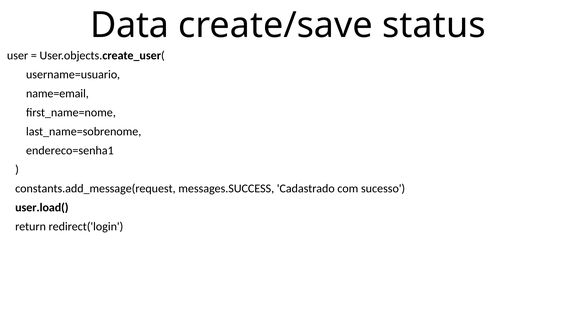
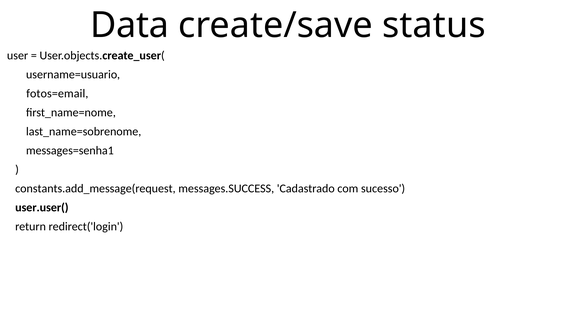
name=email: name=email -> fotos=email (57, 94)
endereco=senha1: endereco=senha1 -> messages=senha1 (70, 151)
user.load(: user.load( -> user.user( (42, 207)
